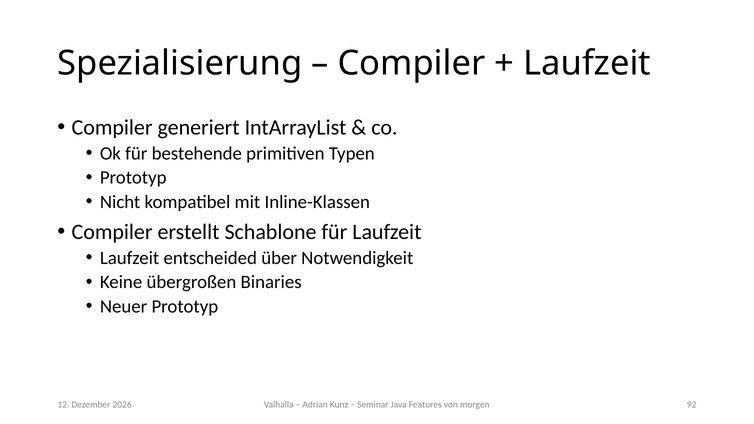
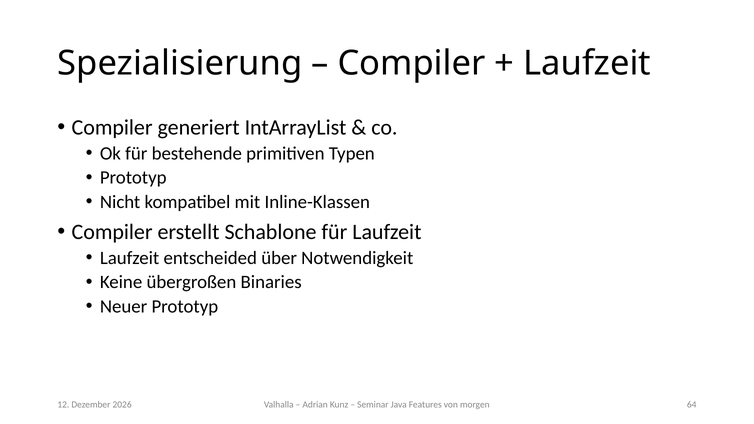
92: 92 -> 64 (692, 405)
